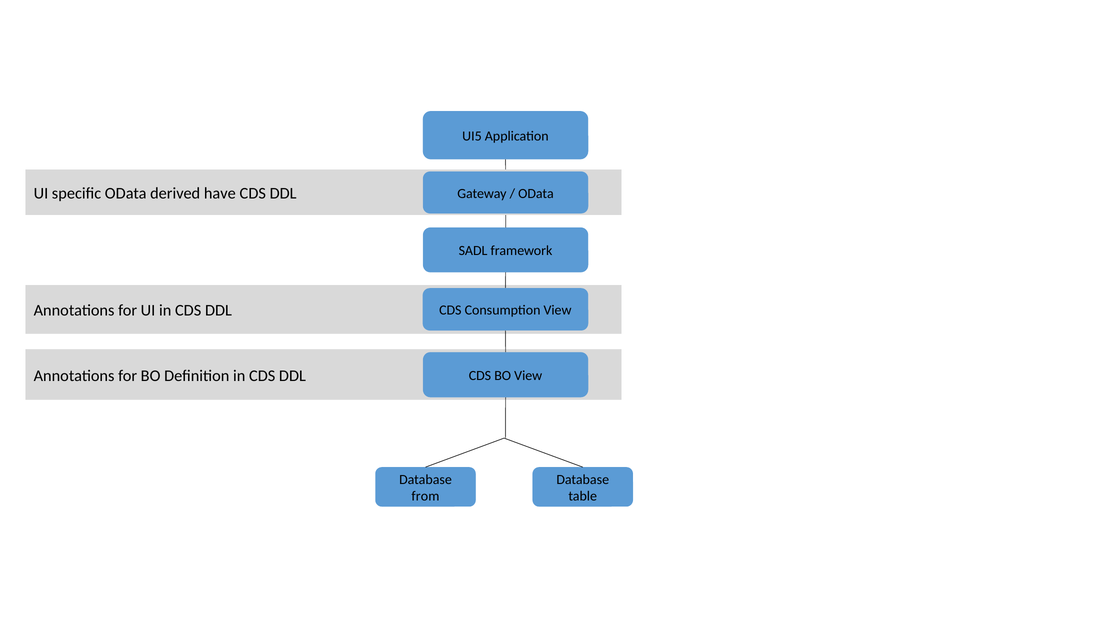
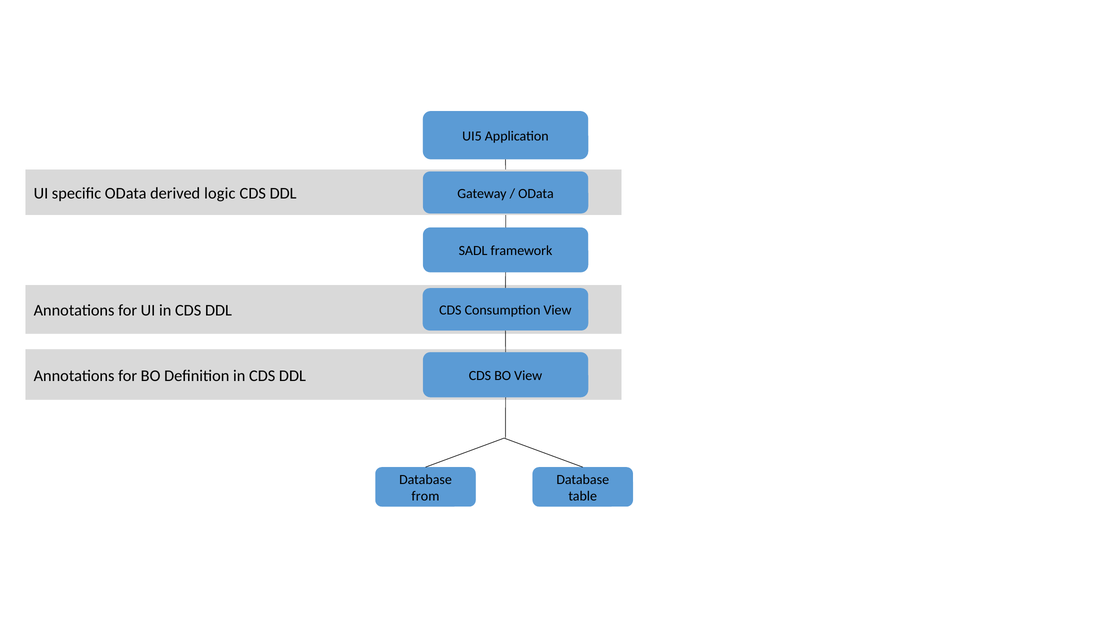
have: have -> logic (220, 194)
